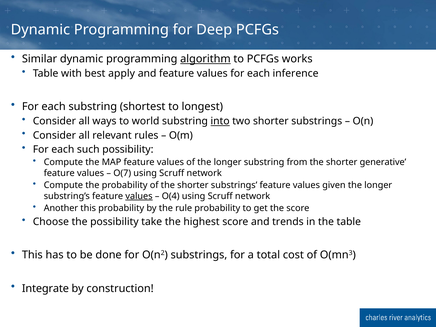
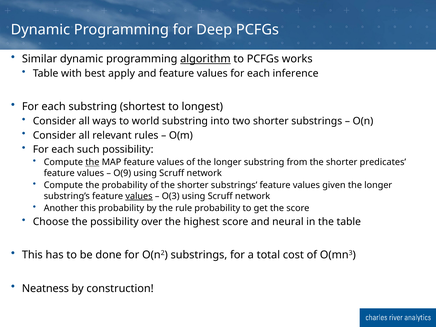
into underline: present -> none (220, 121)
the underline: none -> present (92, 162)
generative: generative -> predicates (383, 162)
O(7: O(7 -> O(9 (122, 173)
O(4: O(4 -> O(3 (171, 196)
take: take -> over (152, 222)
trends: trends -> neural (288, 222)
Integrate: Integrate -> Neatness (45, 288)
